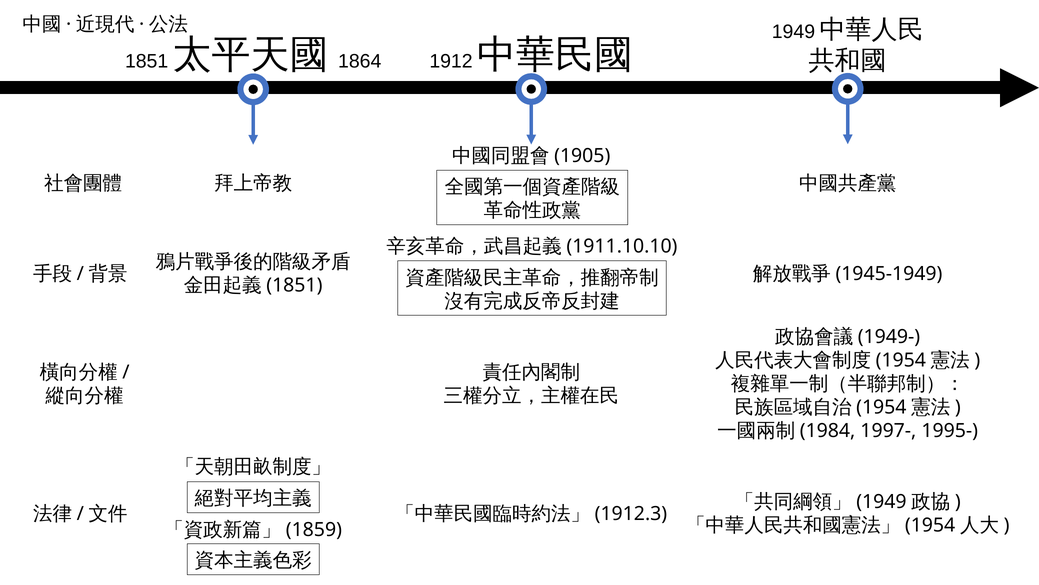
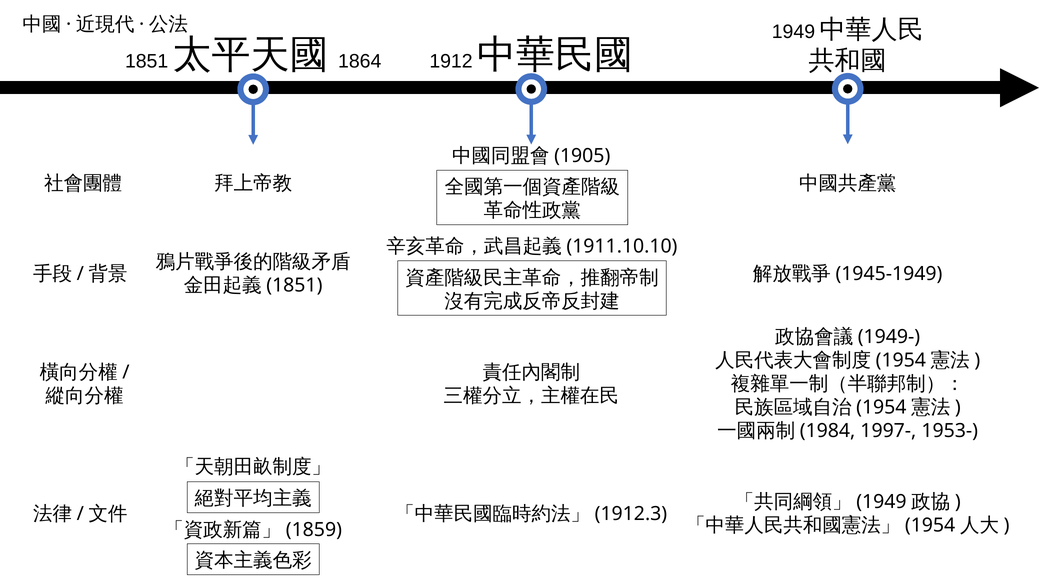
1995-: 1995- -> 1953- (950, 430)
